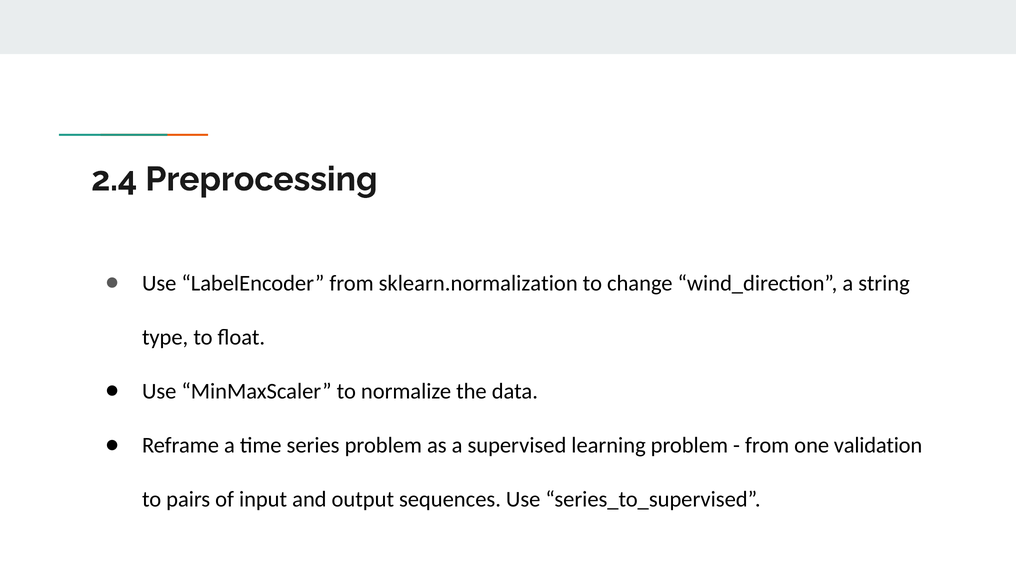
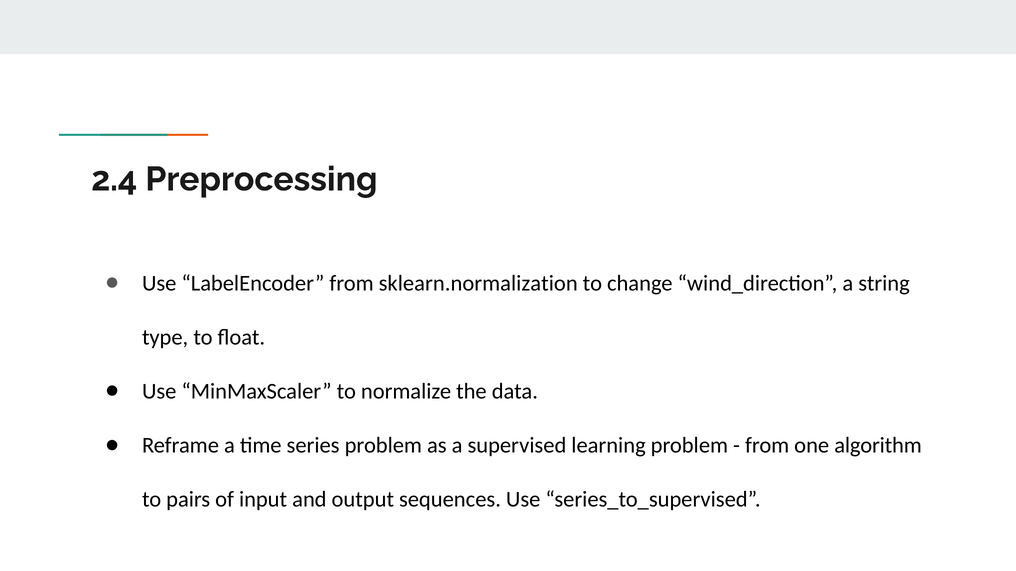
validation: validation -> algorithm (878, 446)
